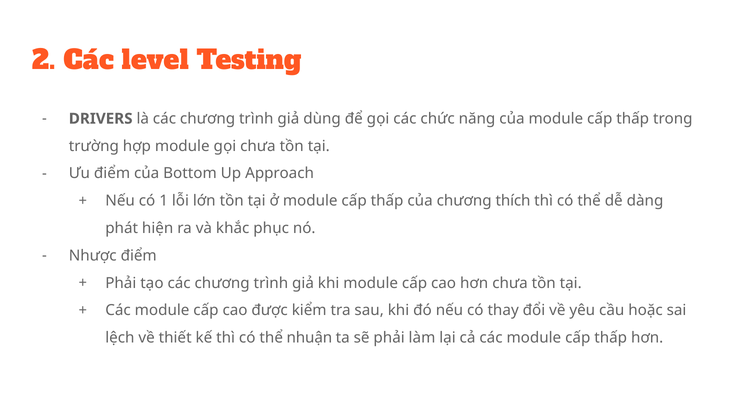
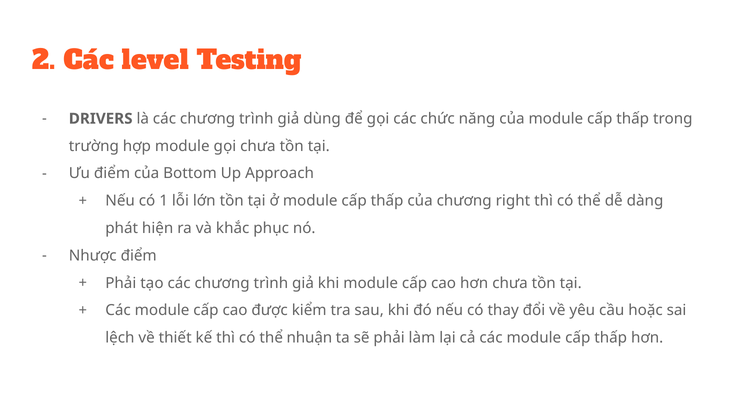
thích: thích -> right (513, 201)
